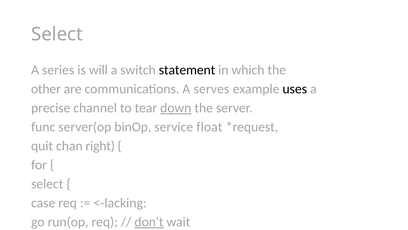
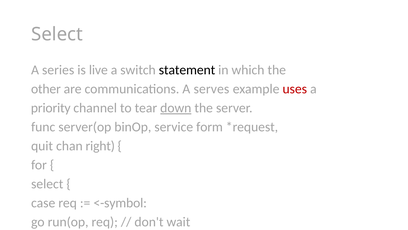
will: will -> live (98, 70)
uses colour: black -> red (295, 89)
precise: precise -> priority (51, 108)
float: float -> form (210, 127)
<-lacking: <-lacking -> <-symbol (120, 203)
don't underline: present -> none (149, 221)
